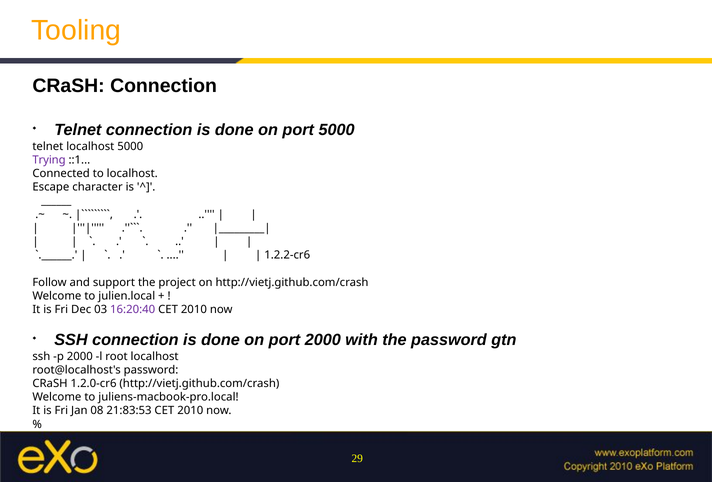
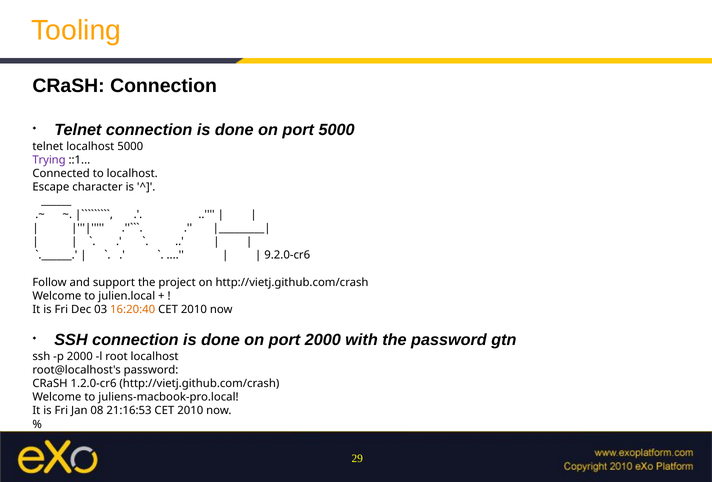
1.2.2-cr6: 1.2.2-cr6 -> 9.2.0-cr6 (287, 255)
16:20:40 colour: purple -> orange (133, 310)
21:83:53: 21:83:53 -> 21:16:53 (129, 411)
